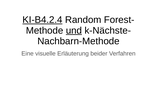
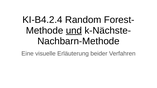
KI-B4.2.4 underline: present -> none (42, 20)
